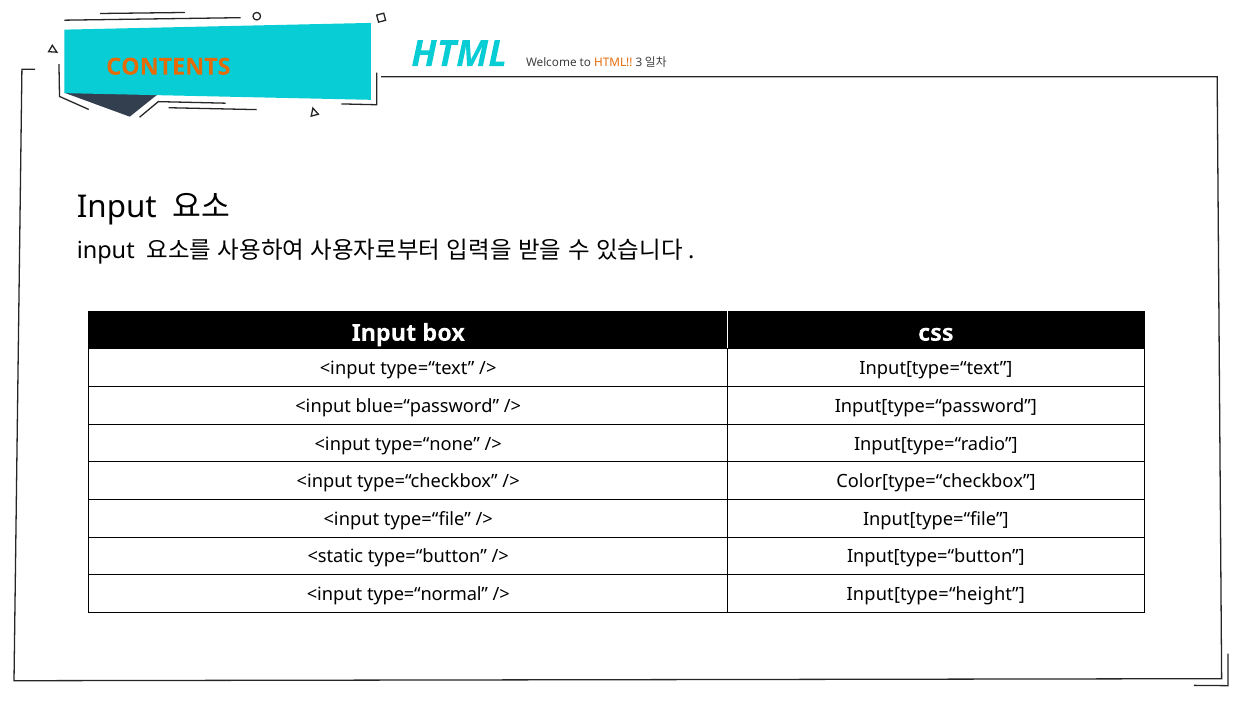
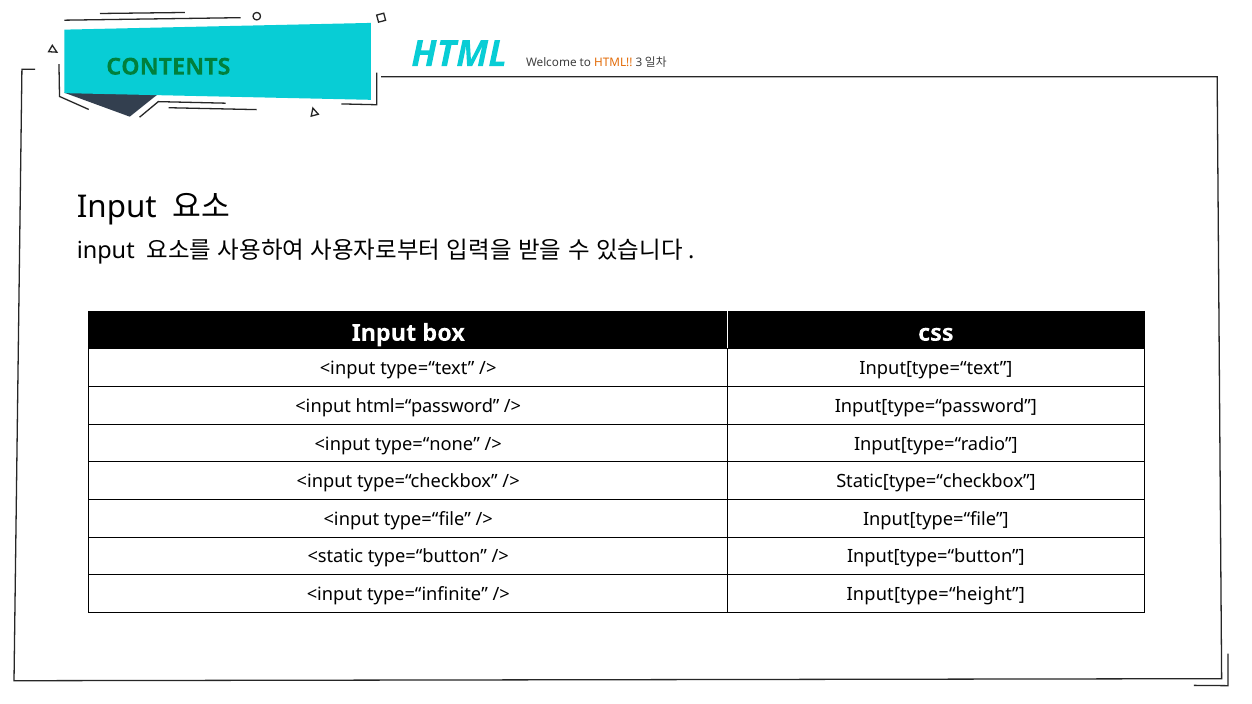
CONTENTS colour: orange -> green (168, 67)
blue=“password: blue=“password -> html=“password (427, 406)
Color[type=“checkbox: Color[type=“checkbox -> Static[type=“checkbox (936, 482)
type=“normal: type=“normal -> type=“infinite (427, 595)
